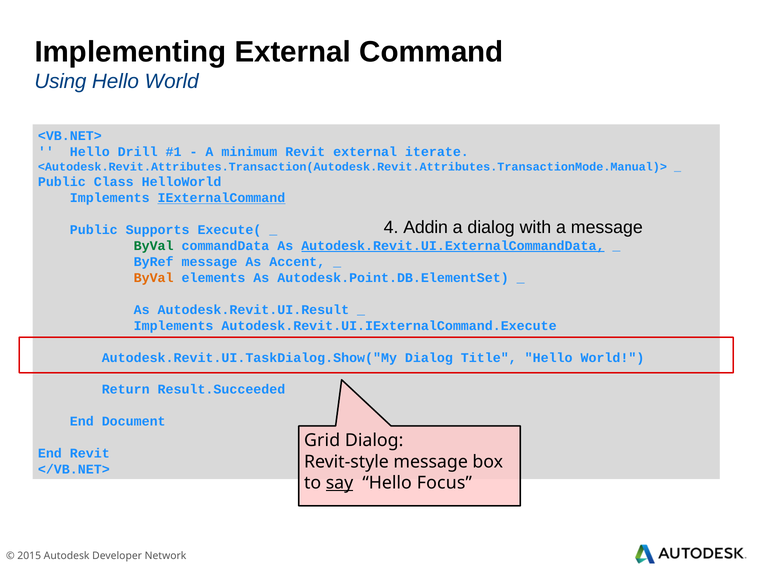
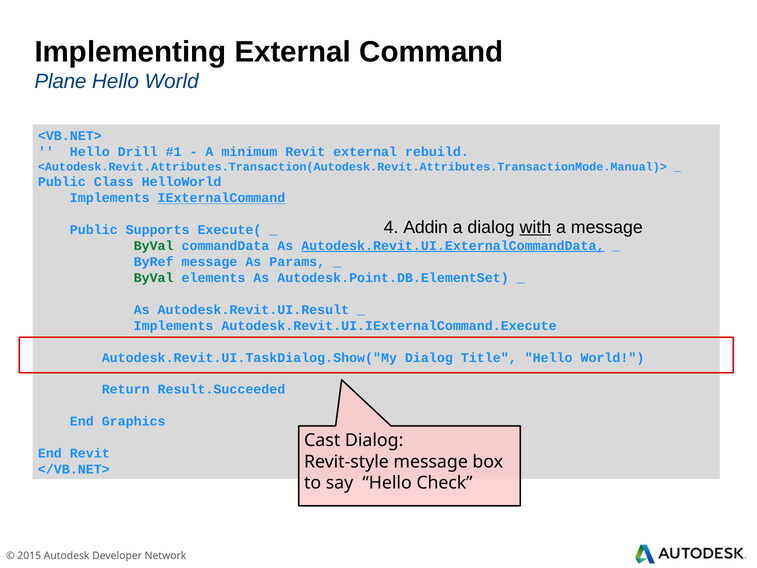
Using: Using -> Plane (60, 82)
iterate: iterate -> rebuild (437, 152)
with underline: none -> present (535, 227)
Accent: Accent -> Params (297, 262)
ByVal colour: orange -> green (154, 278)
Document: Document -> Graphics (134, 421)
Grid: Grid -> Cast (322, 440)
say underline: present -> none (339, 483)
Focus: Focus -> Check (444, 483)
